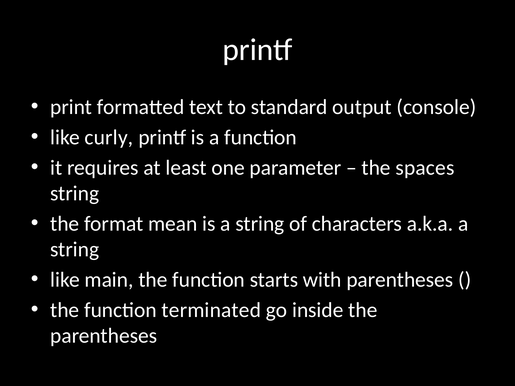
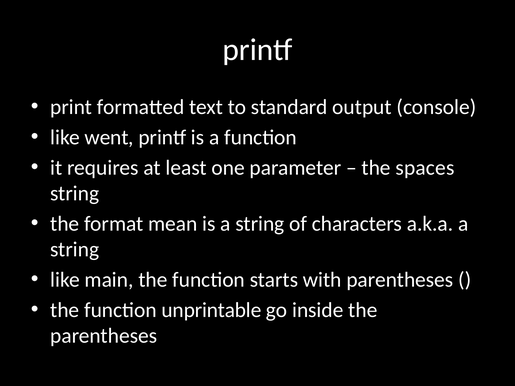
curly: curly -> went (109, 137)
terminated: terminated -> unprintable (211, 310)
